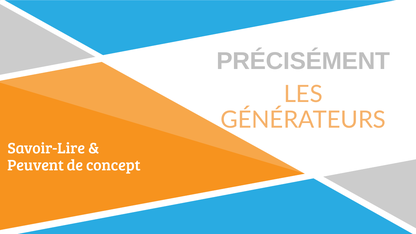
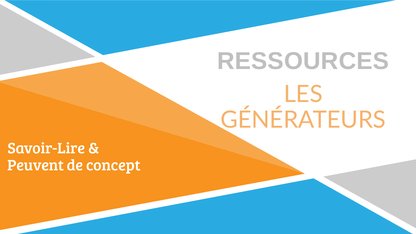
PRÉCISÉMENT: PRÉCISÉMENT -> RESSOURCES (303, 61)
